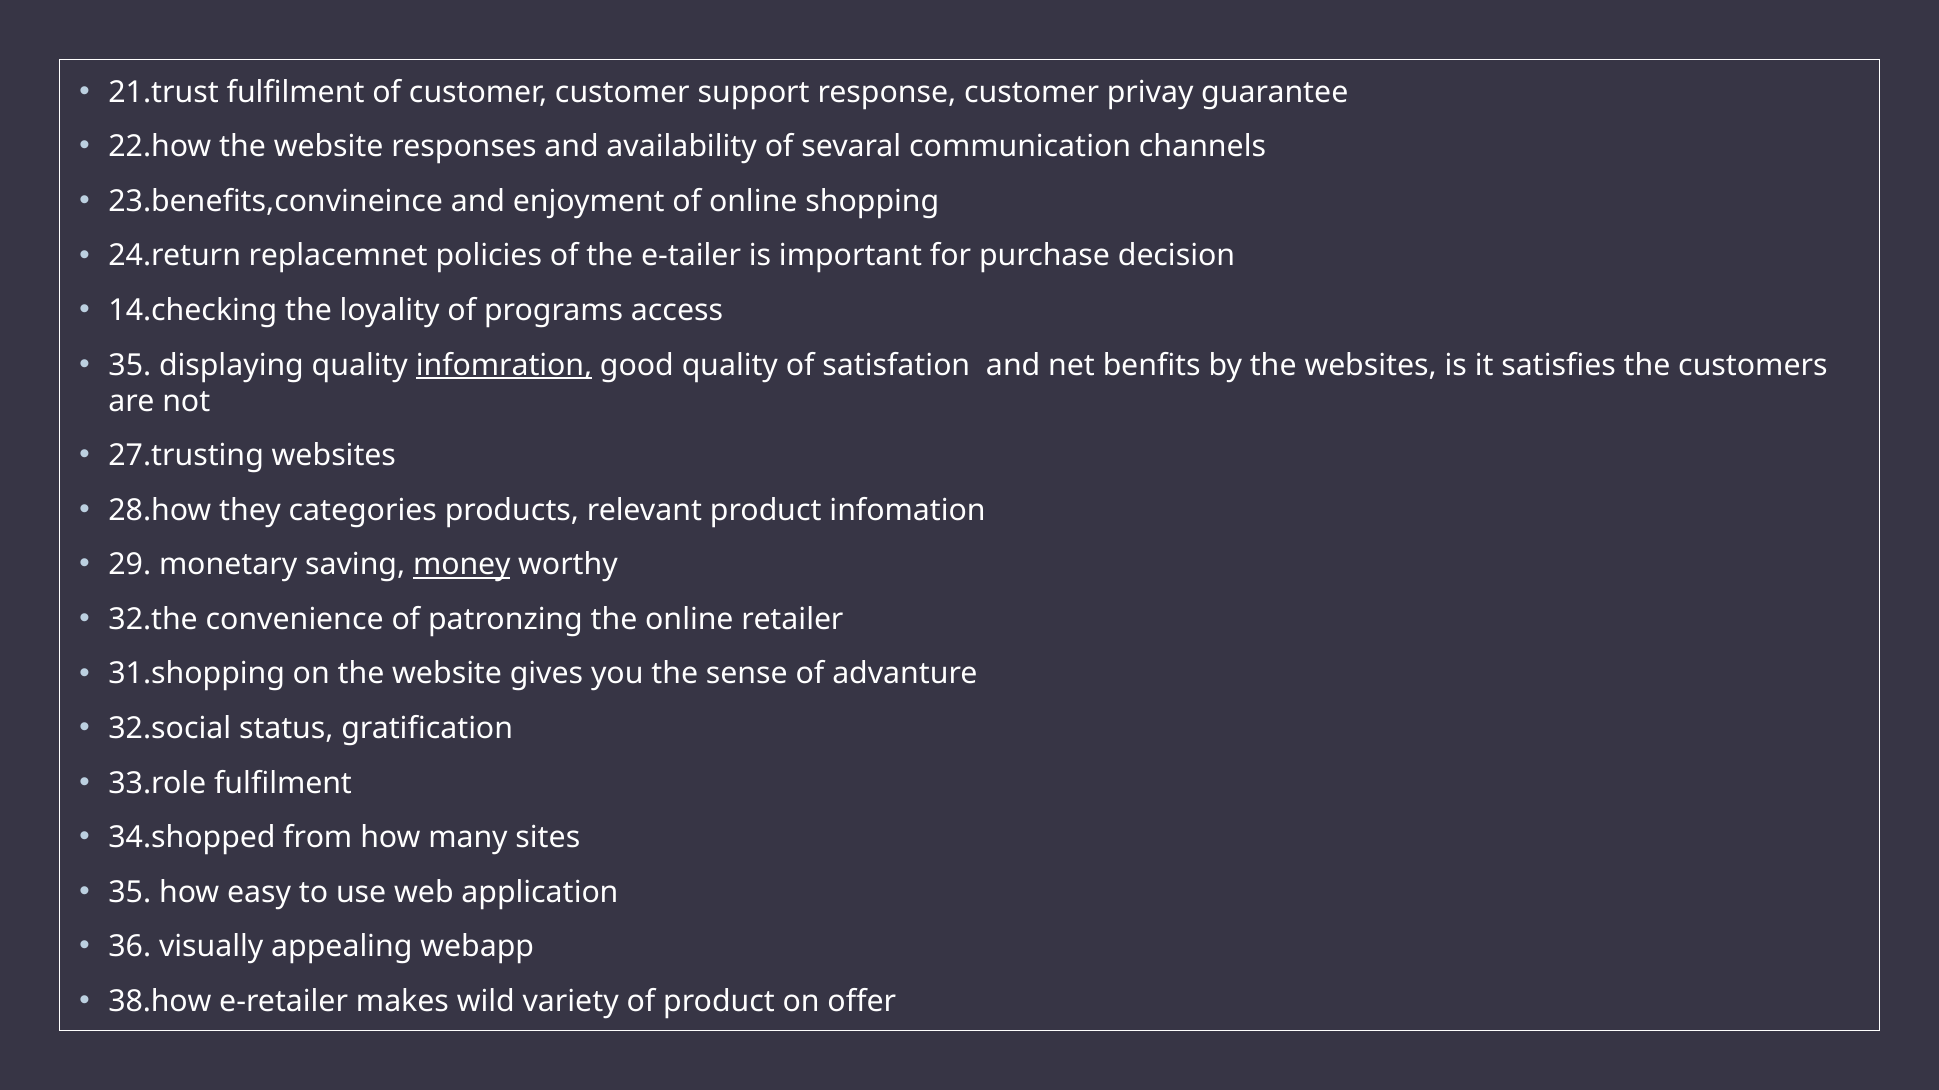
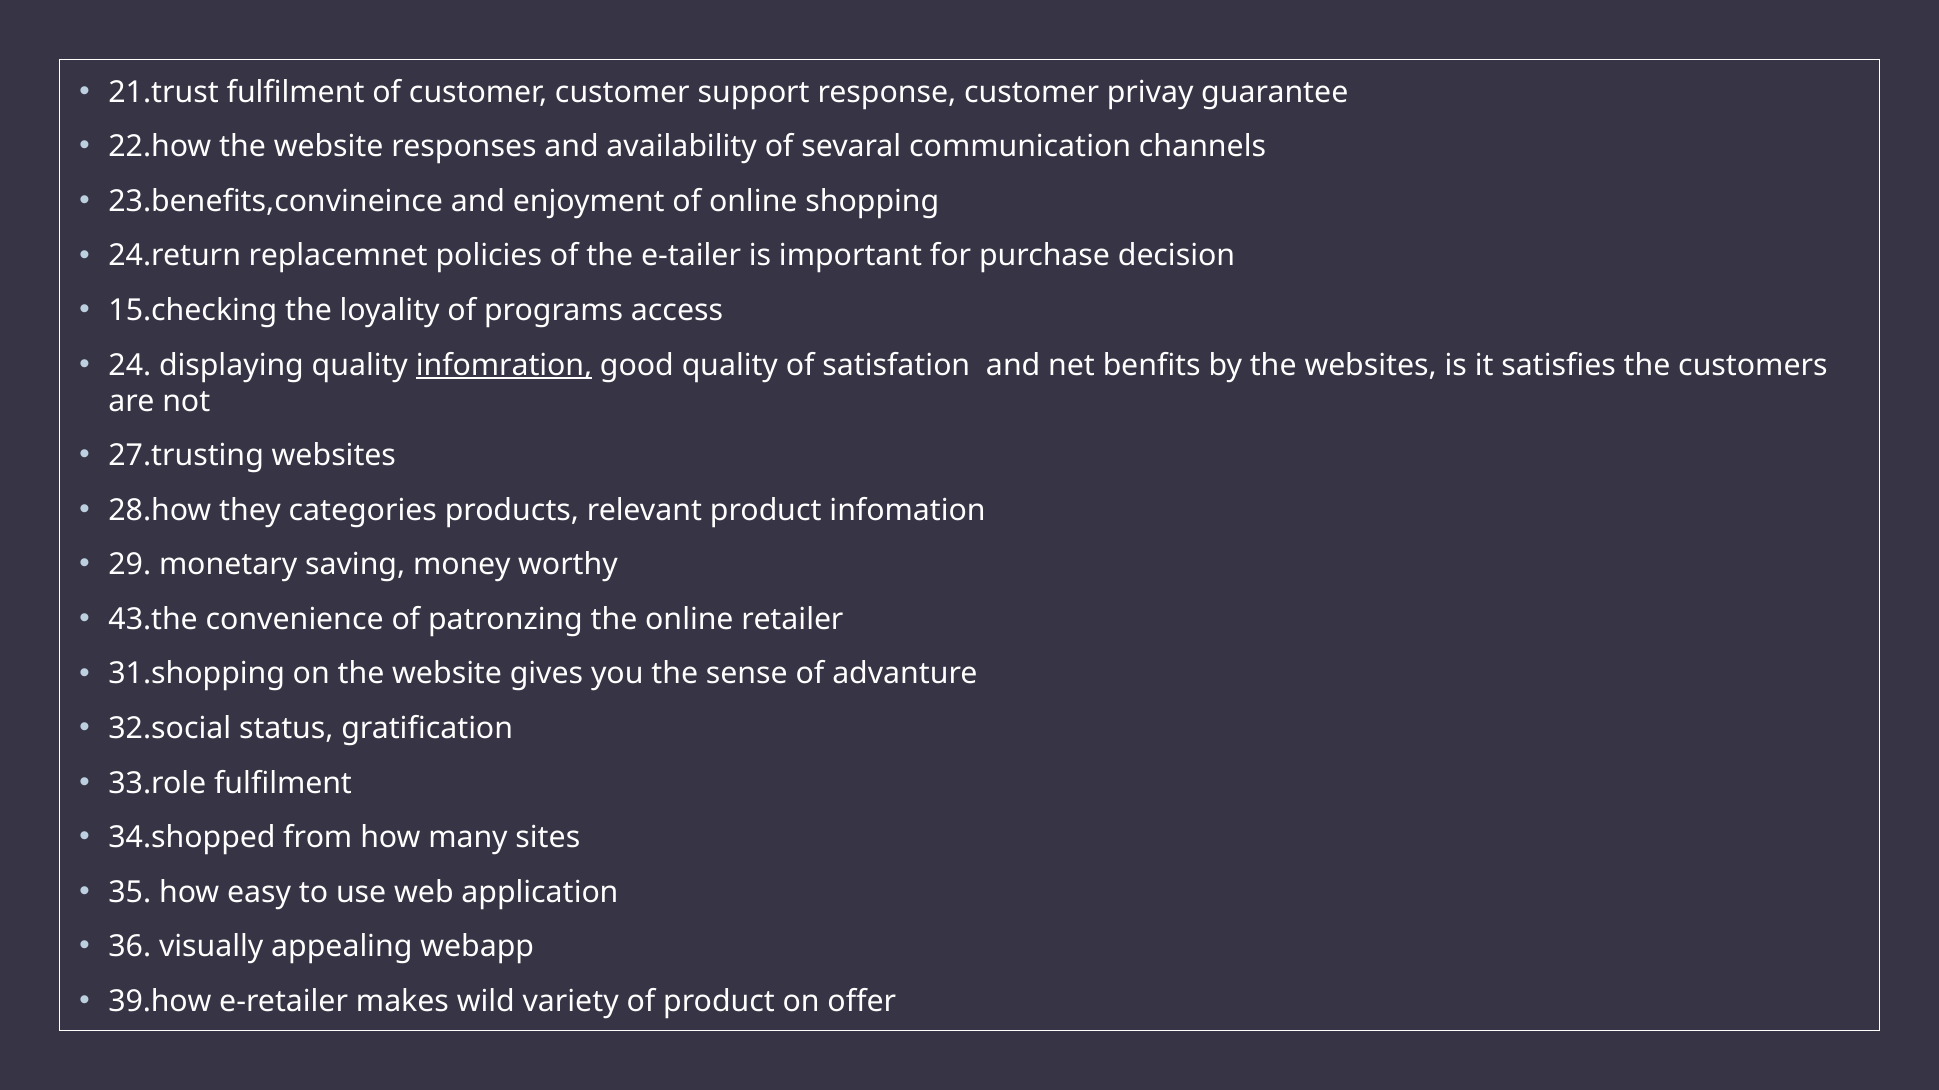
14.checking: 14.checking -> 15.checking (193, 311)
35: 35 -> 24 (130, 365)
money underline: present -> none (462, 565)
32.the: 32.the -> 43.the (153, 620)
38.how: 38.how -> 39.how (160, 1002)
